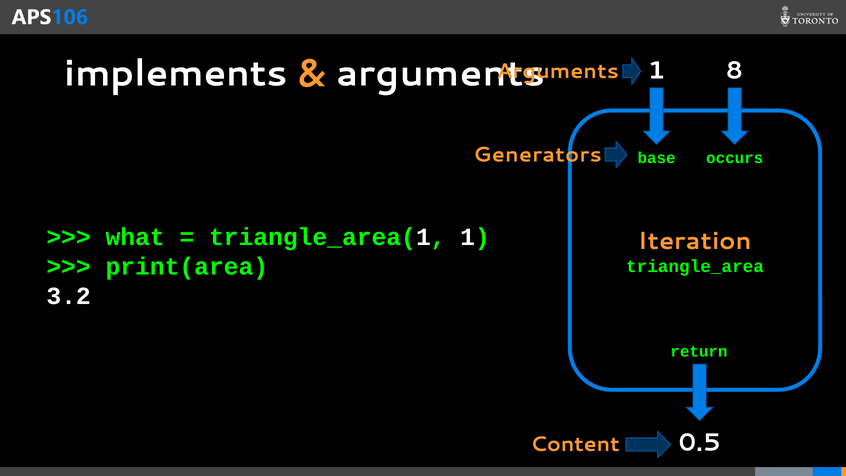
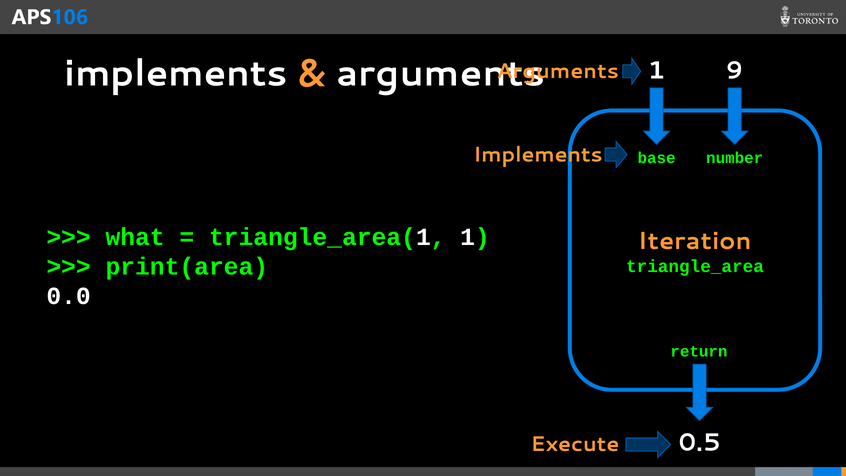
8: 8 -> 9 (735, 71)
Generators: Generators -> Implements (538, 155)
occurs: occurs -> number (735, 158)
3.2: 3.2 -> 0.0 (69, 296)
Content: Content -> Execute (575, 444)
